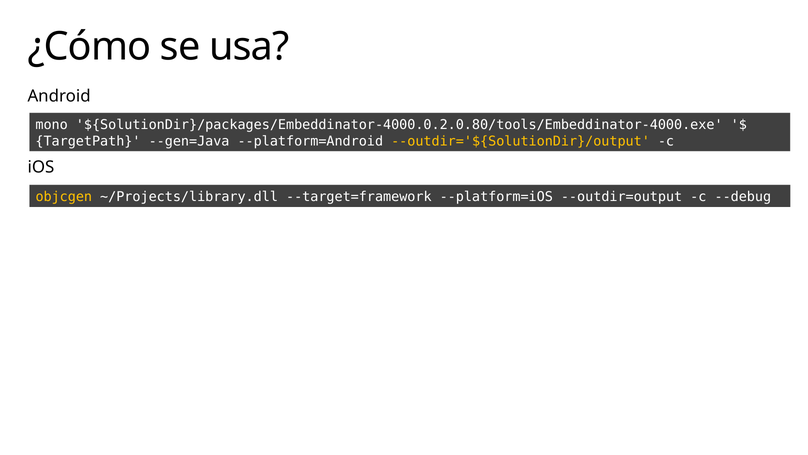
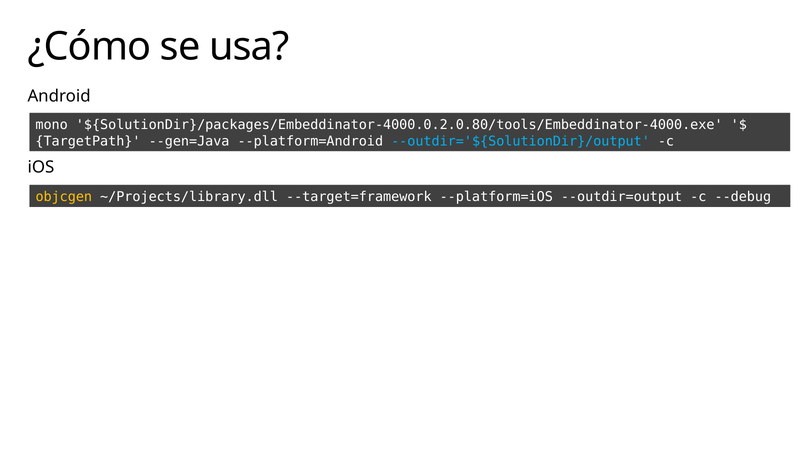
--outdir='${SolutionDir}/output colour: yellow -> light blue (521, 141)
